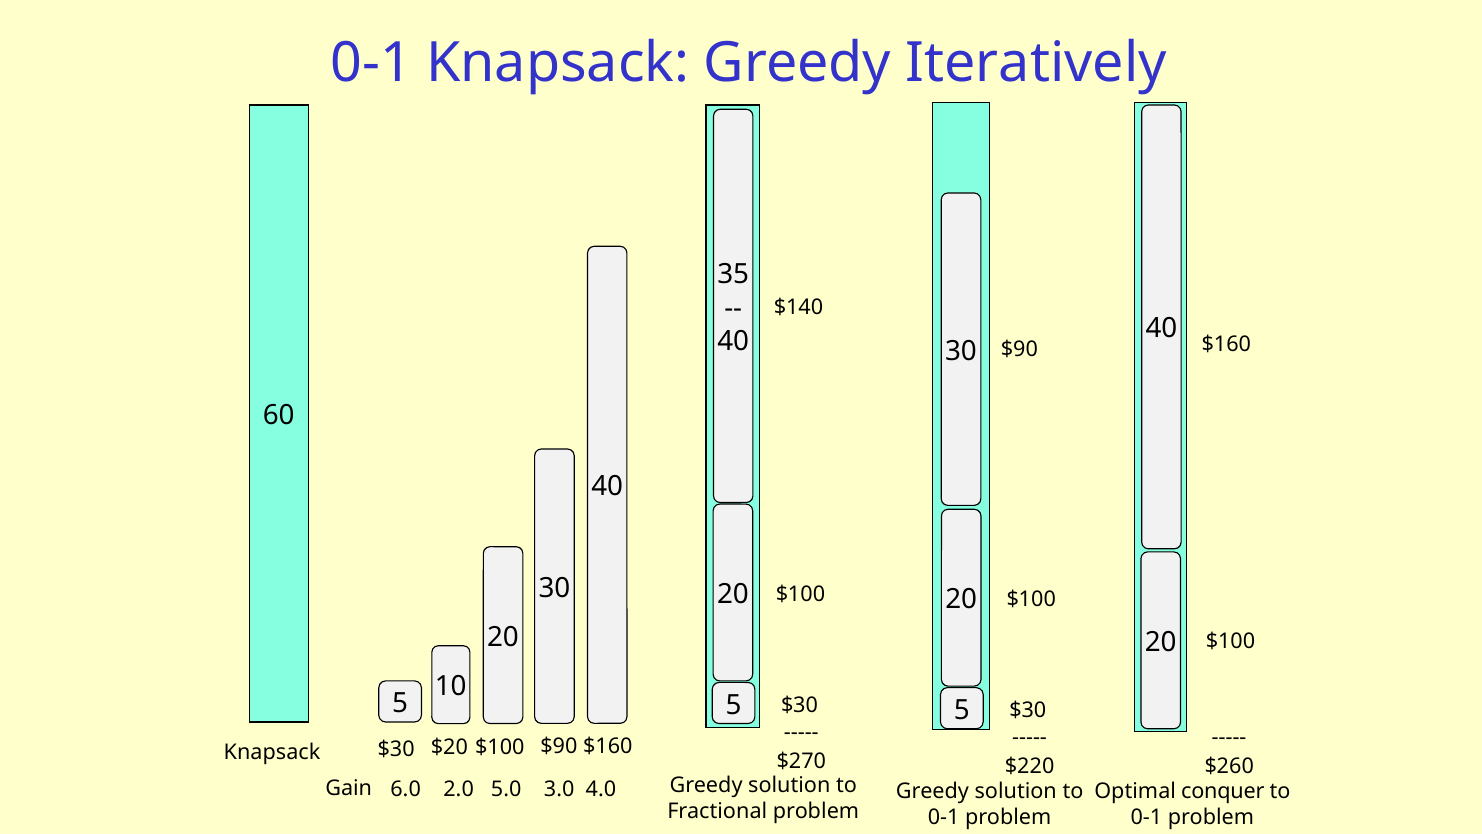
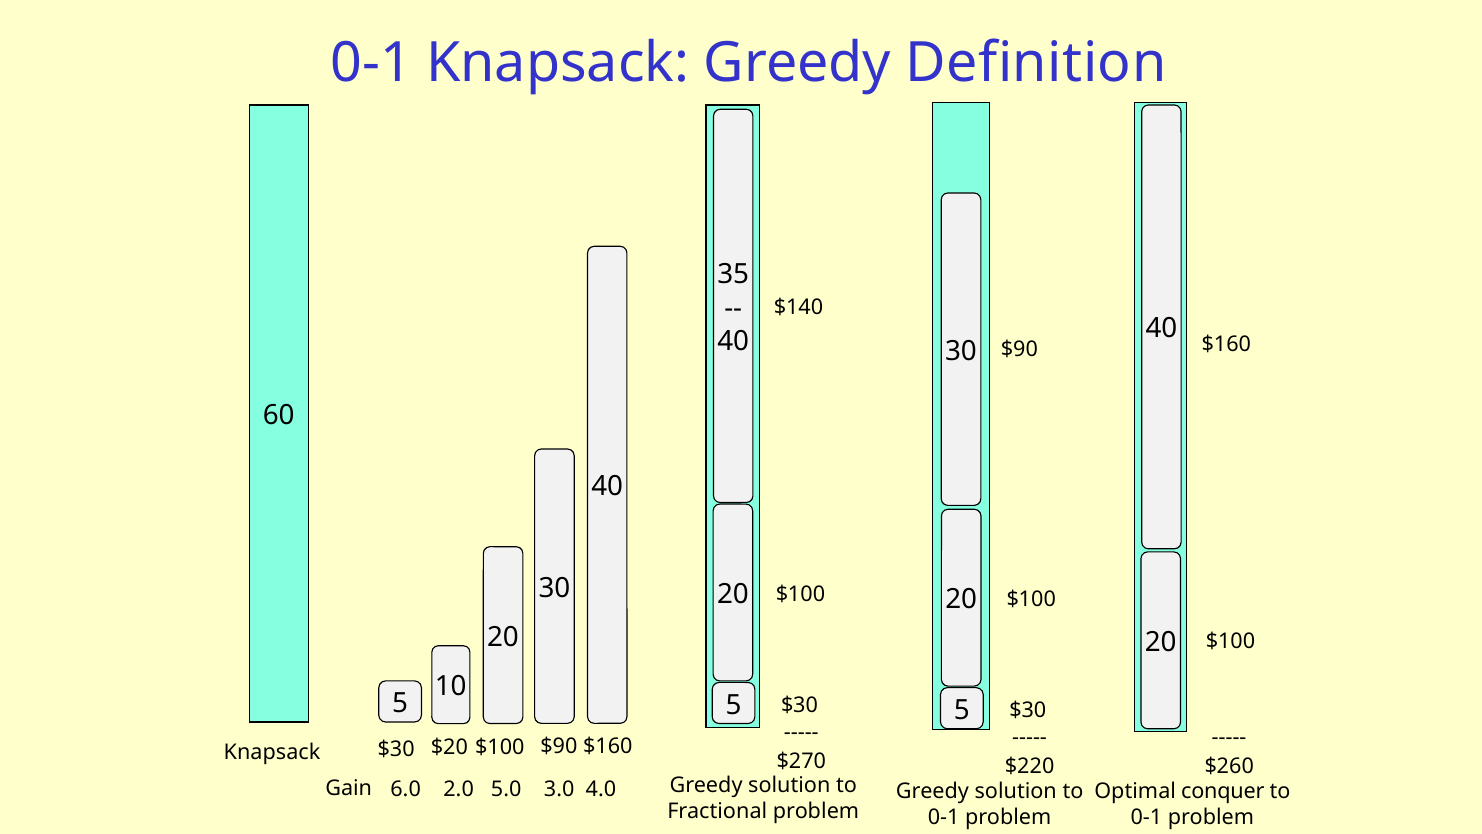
Iteratively: Iteratively -> Definition (1036, 63)
